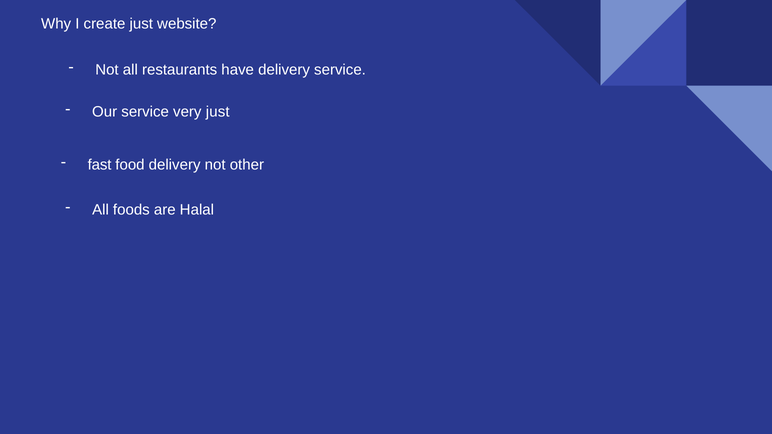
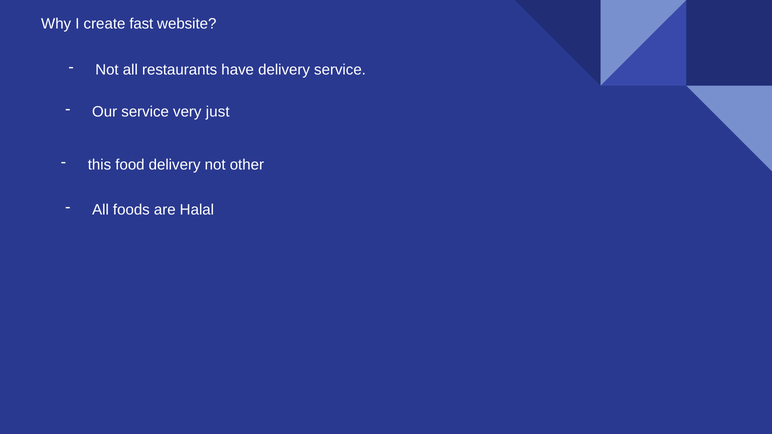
create just: just -> fast (141, 24)
fast: fast -> this (99, 165)
